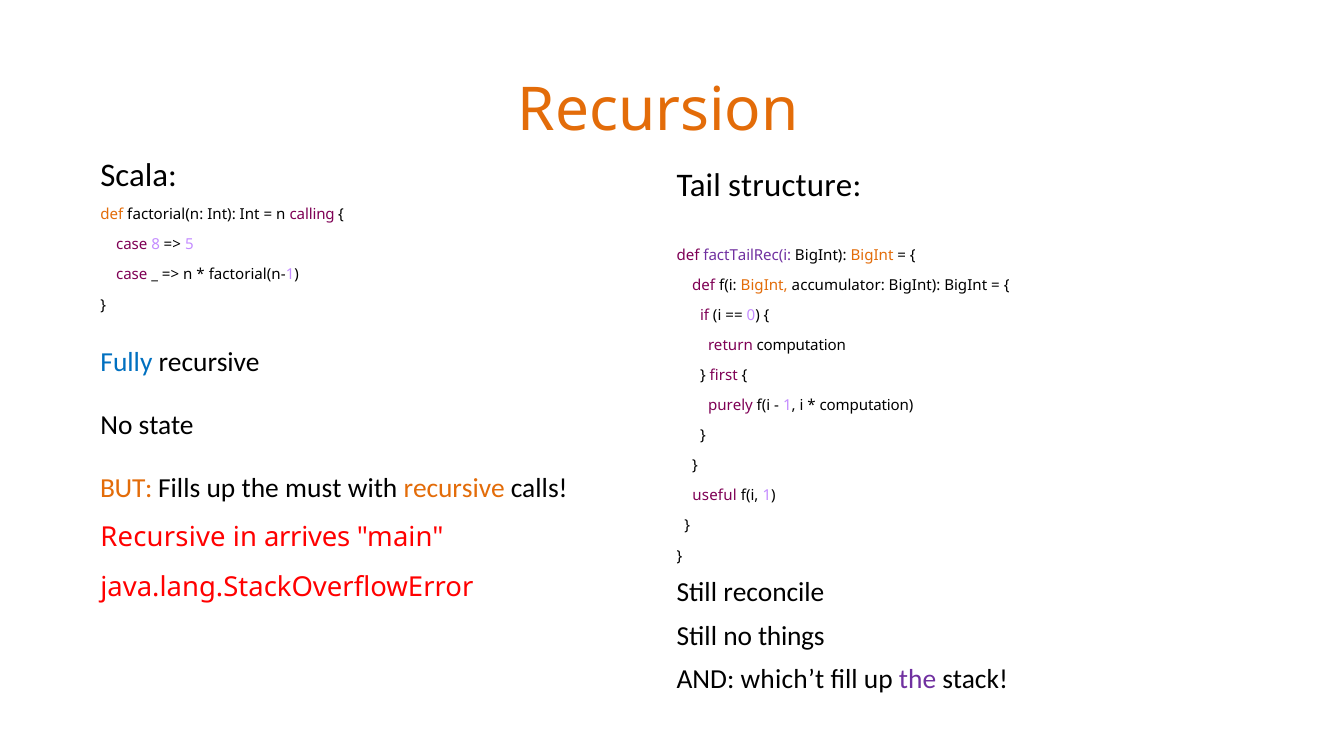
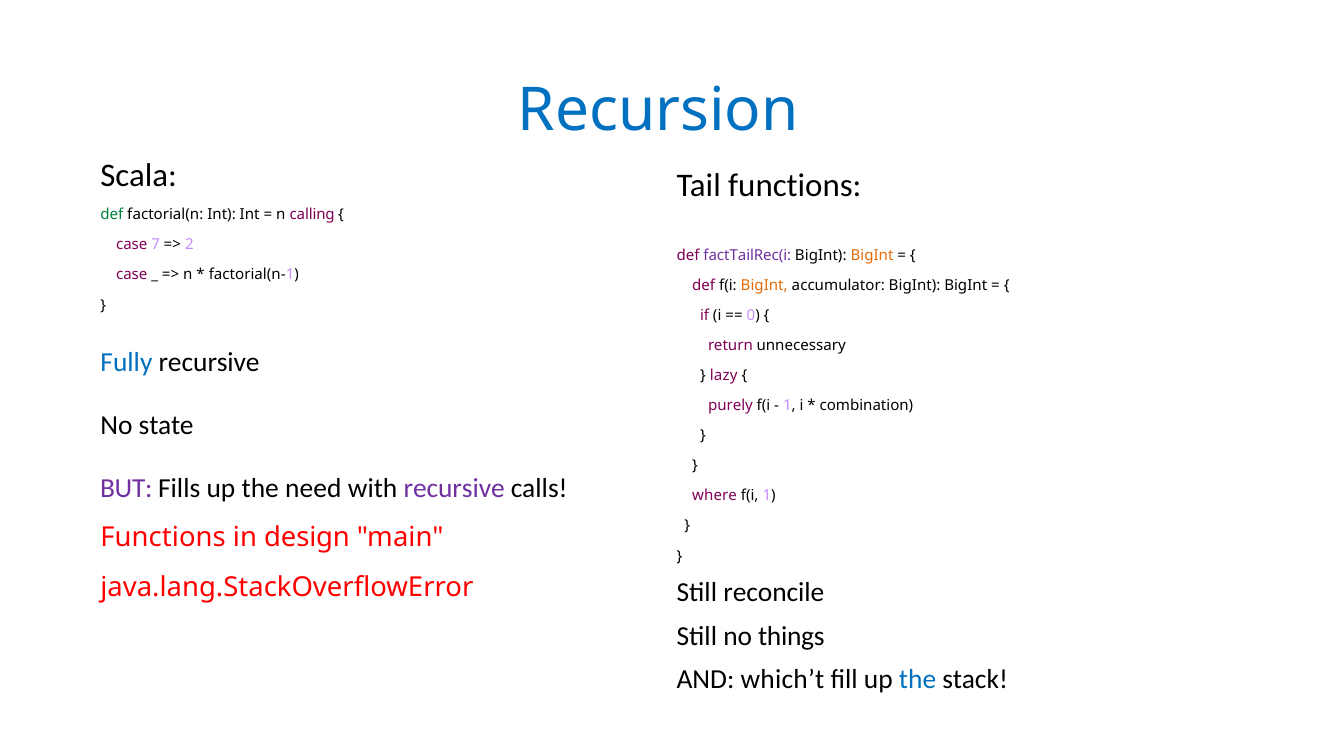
Recursion colour: orange -> blue (658, 111)
Tail structure: structure -> functions (795, 186)
def colour: orange -> green (112, 215)
8: 8 -> 7 (156, 245)
5: 5 -> 2 (189, 245)
return computation: computation -> unnecessary (801, 346)
first: first -> lazy (724, 376)
computation: computation -> combination (866, 406)
BUT colour: orange -> purple (126, 488)
must: must -> need (313, 488)
recursive colour: orange -> purple (454, 488)
useful: useful -> where (715, 496)
Recursive: Recursive -> Functions (163, 538)
arrives: arrives -> design (307, 538)
the colour: purple -> blue (918, 679)
